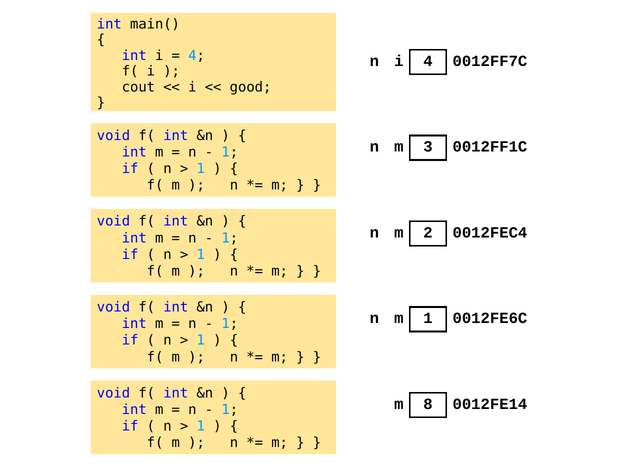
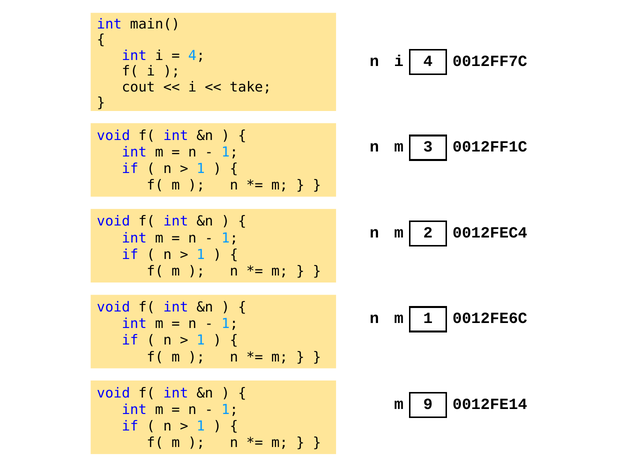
good: good -> take (251, 87)
8: 8 -> 9 (428, 404)
